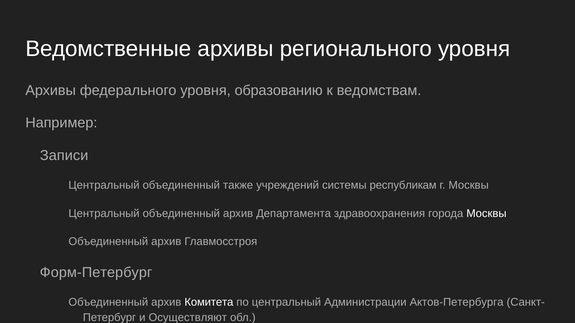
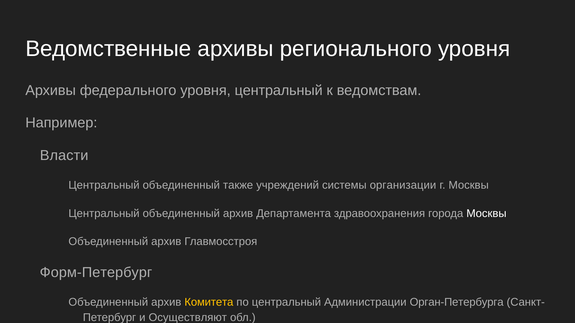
уровня образованию: образованию -> центральный (279, 90)
Записи: Записи -> Власти (64, 156)
республикам: республикам -> организации (403, 185)
Комитета colour: white -> yellow (209, 303)
Актов-Петербурга: Актов-Петербурга -> Орган-Петербурга (457, 303)
